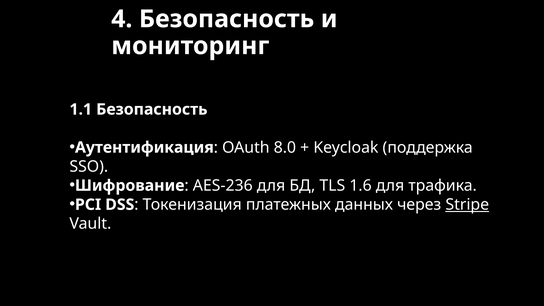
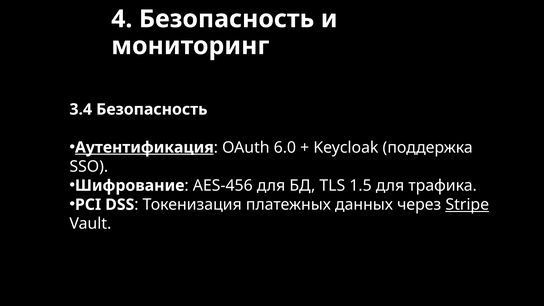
1.1: 1.1 -> 3.4 (81, 109)
Аутентификация underline: none -> present (144, 147)
8.0: 8.0 -> 6.0 (285, 147)
AES-236: AES-236 -> AES-456 (223, 186)
1.6: 1.6 -> 1.5 (361, 186)
